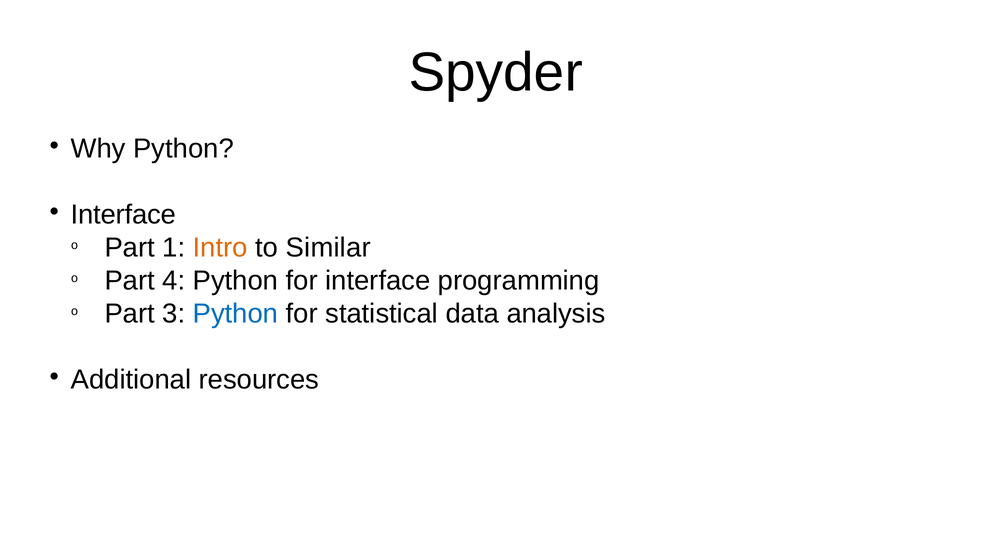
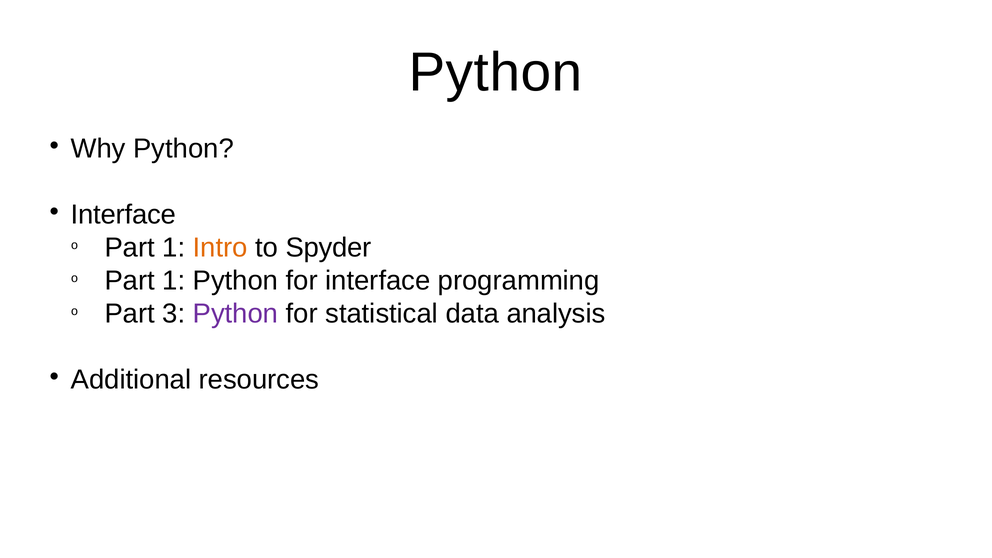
Spyder: Spyder -> Python (496, 73)
Similar: Similar -> Spyder (329, 248)
4: 4 -> 1 (174, 281)
Python colour: blue -> purple (235, 314)
